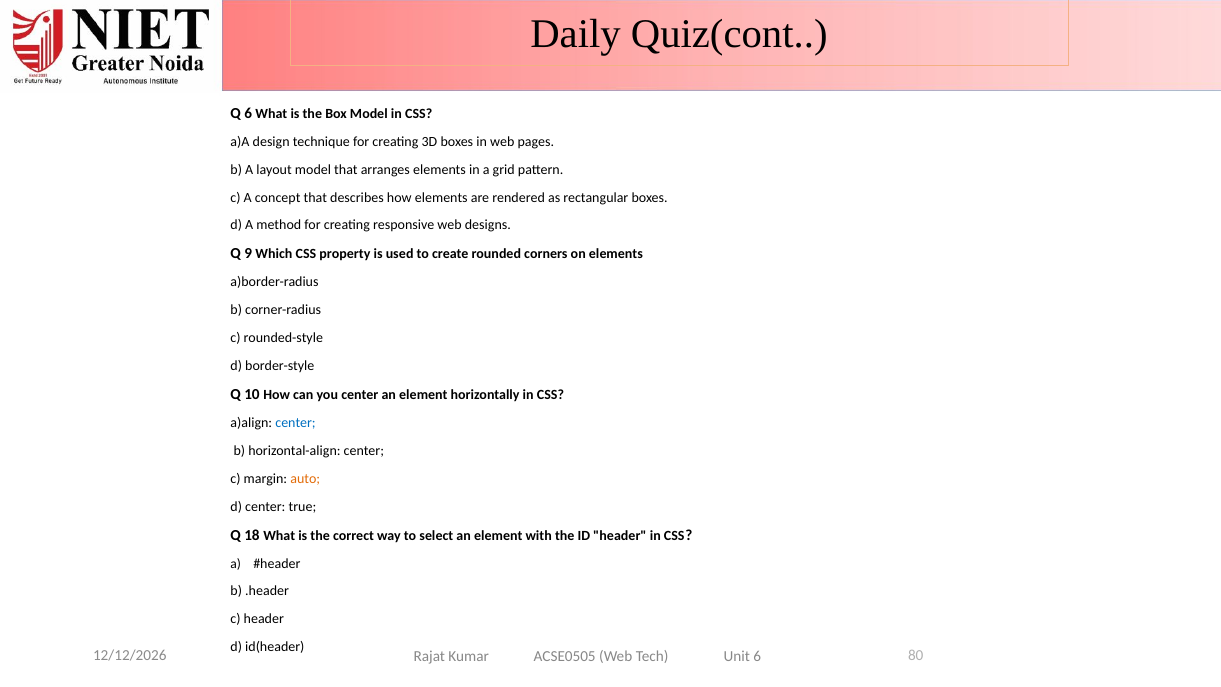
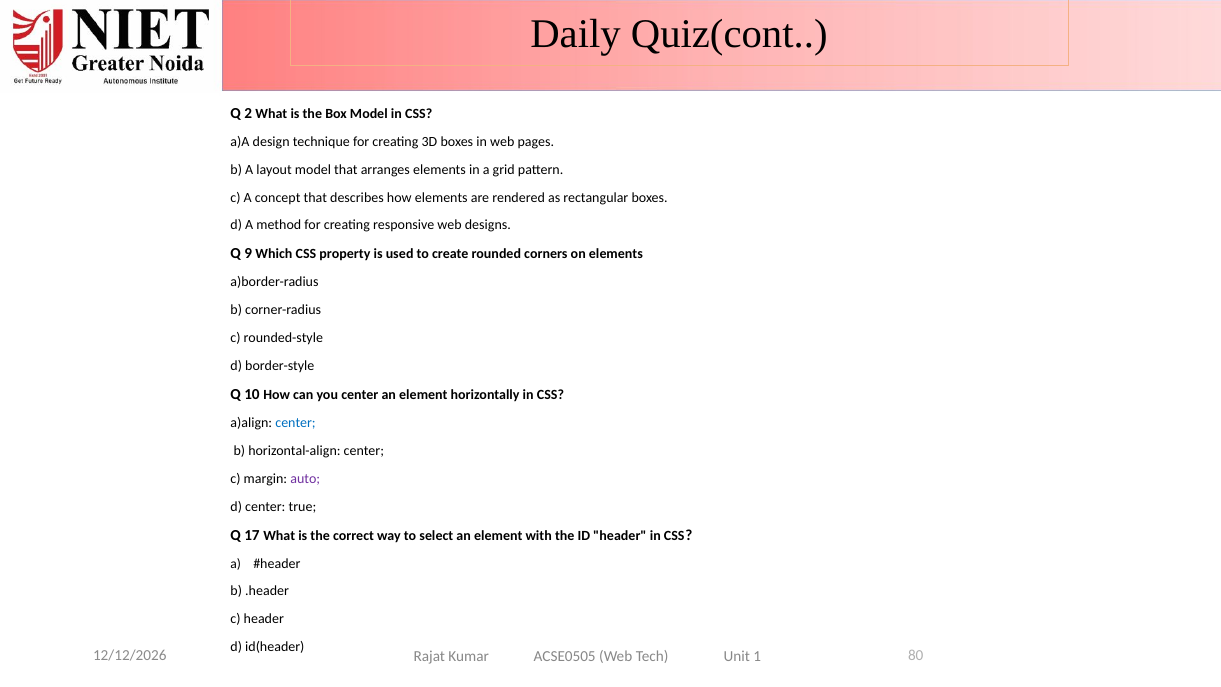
Q 6: 6 -> 2 (248, 113)
auto colour: orange -> purple (305, 478)
18: 18 -> 17 (252, 535)
Unit 6: 6 -> 1 (757, 656)
